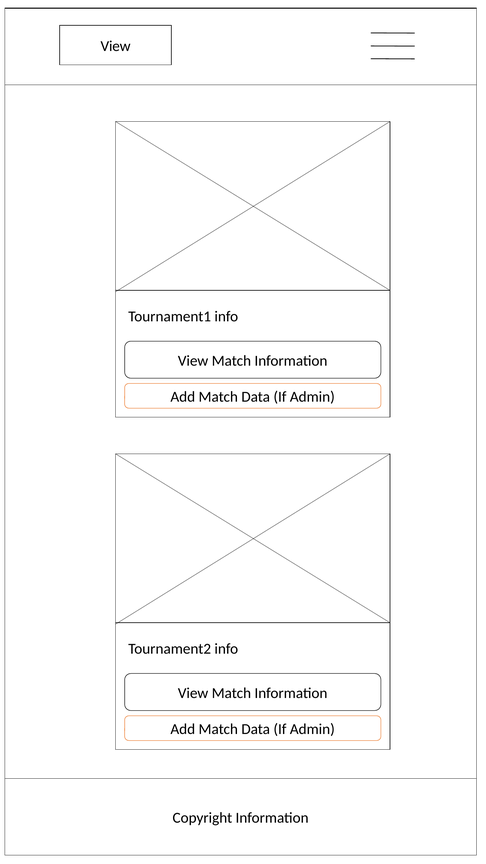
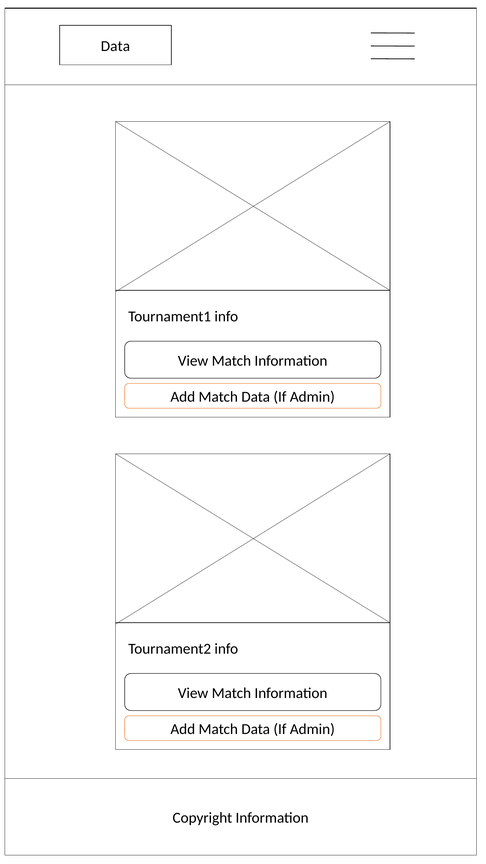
View: View -> Data (115, 46)
